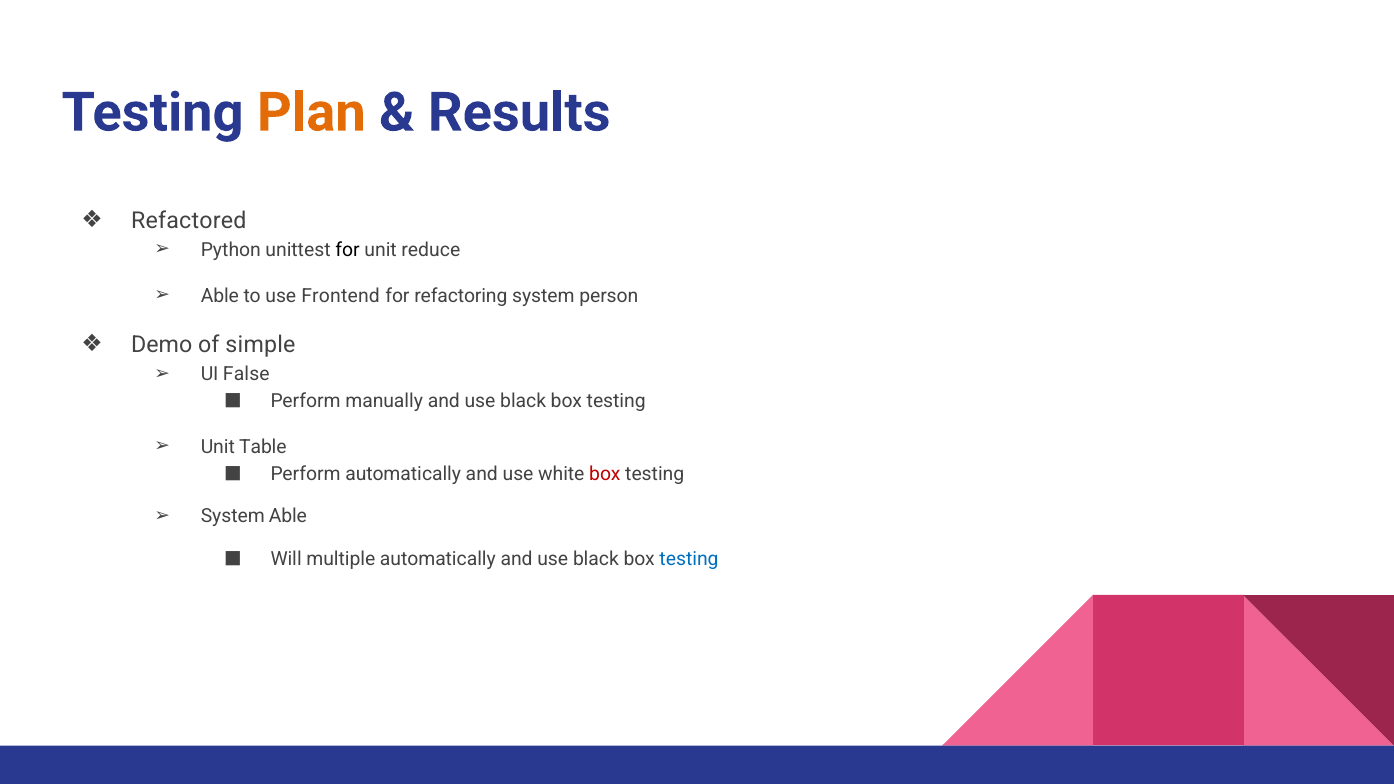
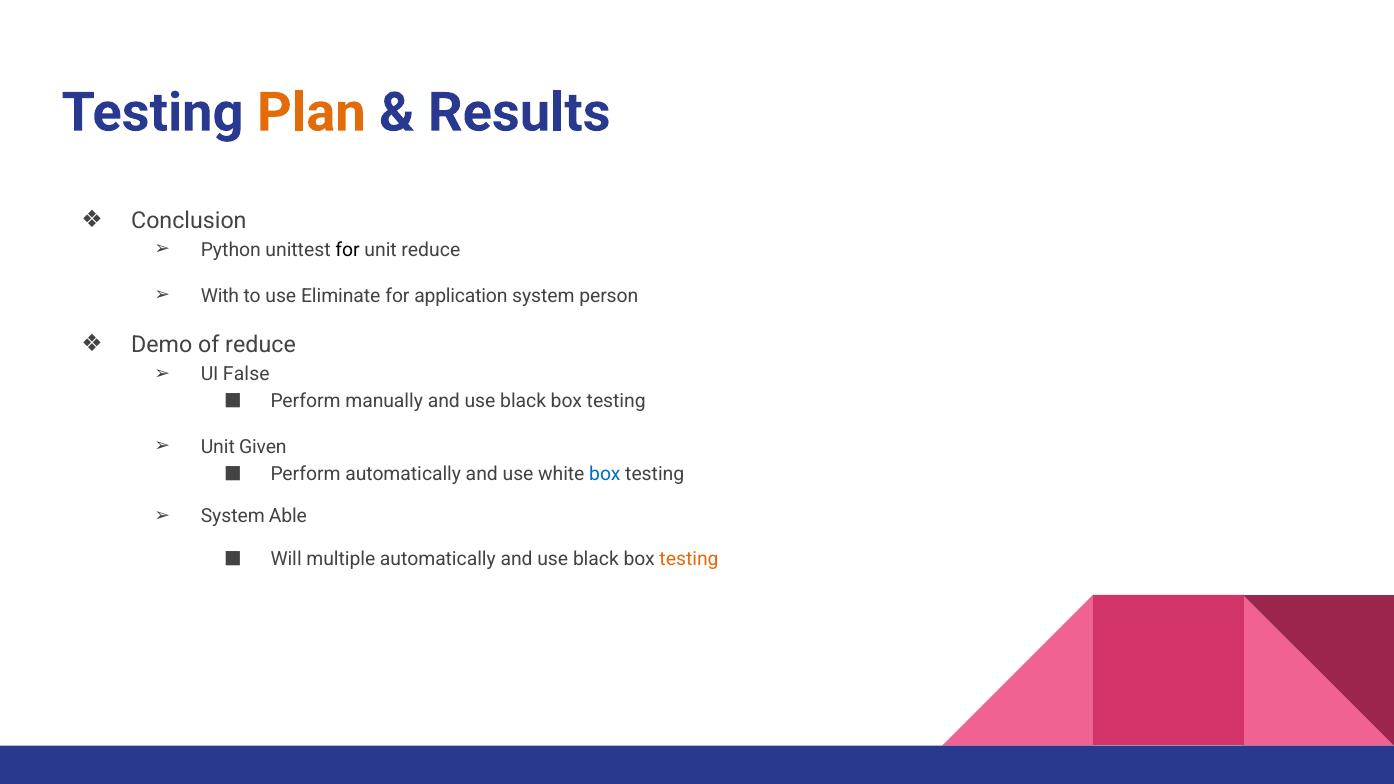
Refactored: Refactored -> Conclusion (189, 221)
Able: Able -> With (220, 296)
Frontend: Frontend -> Eliminate (341, 296)
refactoring: refactoring -> application (461, 296)
of simple: simple -> reduce (261, 345)
Table: Table -> Given (263, 447)
box colour: red -> blue (605, 474)
testing colour: blue -> orange (689, 559)
